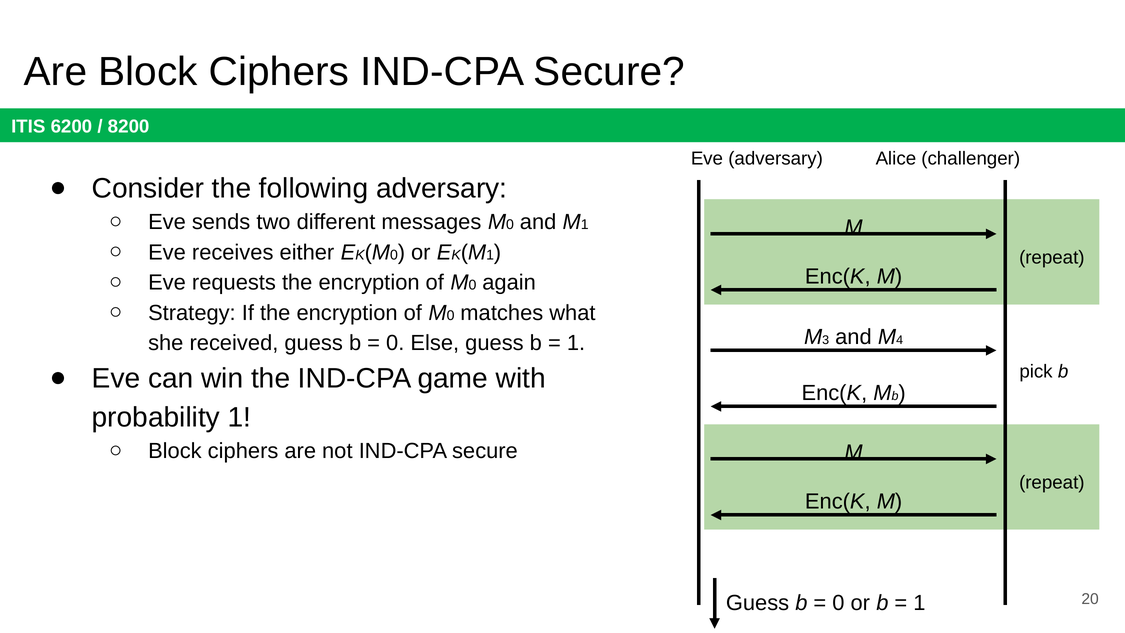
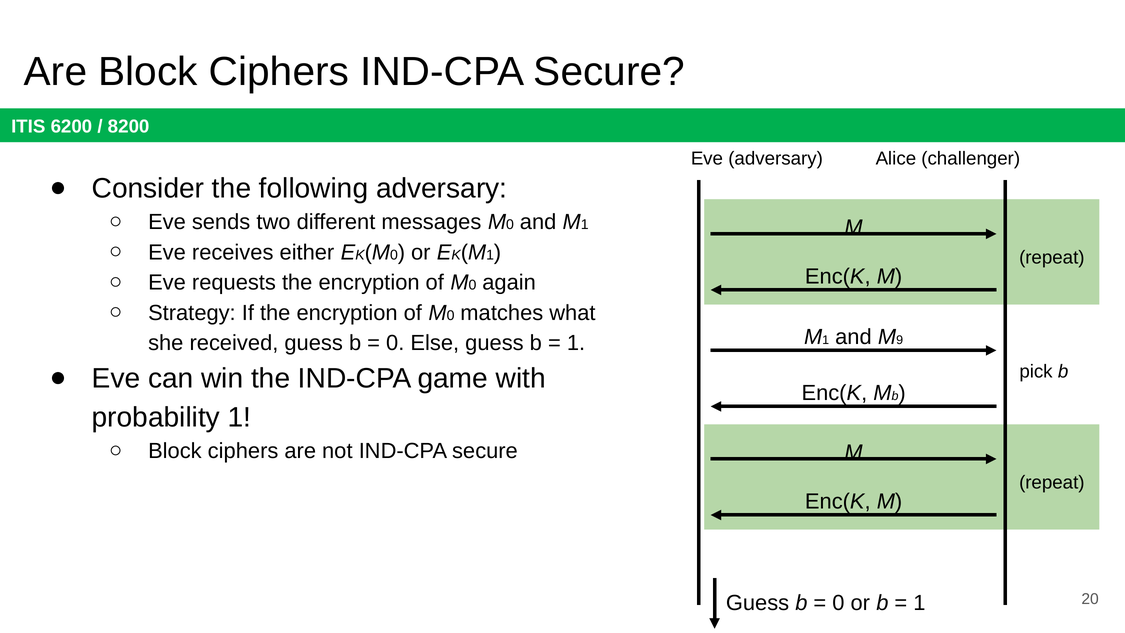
3: 3 -> 1 (826, 340)
4: 4 -> 9 (900, 340)
